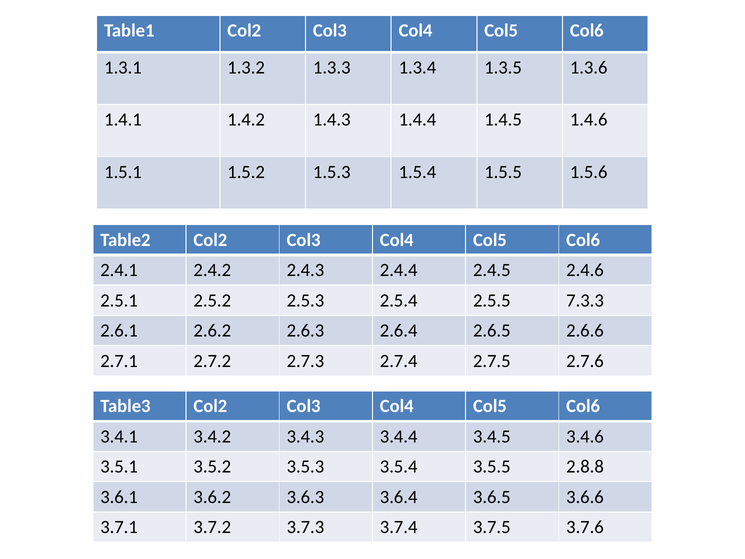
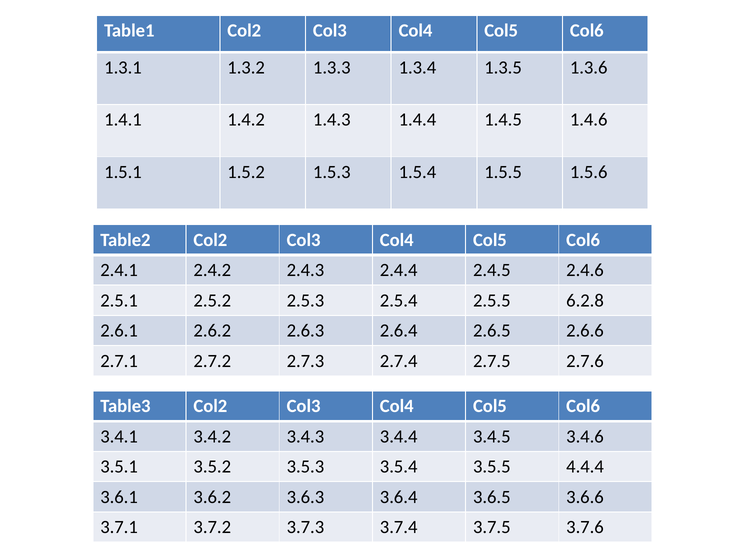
7.3.3: 7.3.3 -> 6.2.8 (585, 300)
2.8.8: 2.8.8 -> 4.4.4 (585, 467)
